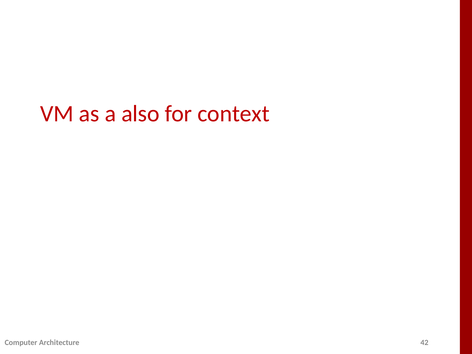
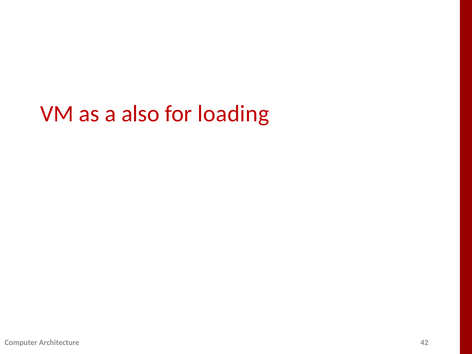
context: context -> loading (233, 114)
